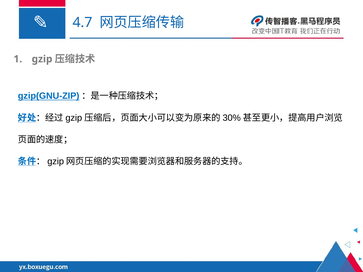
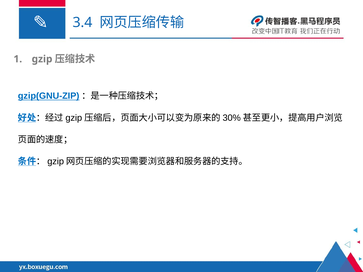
4.7: 4.7 -> 3.4 (83, 23)
